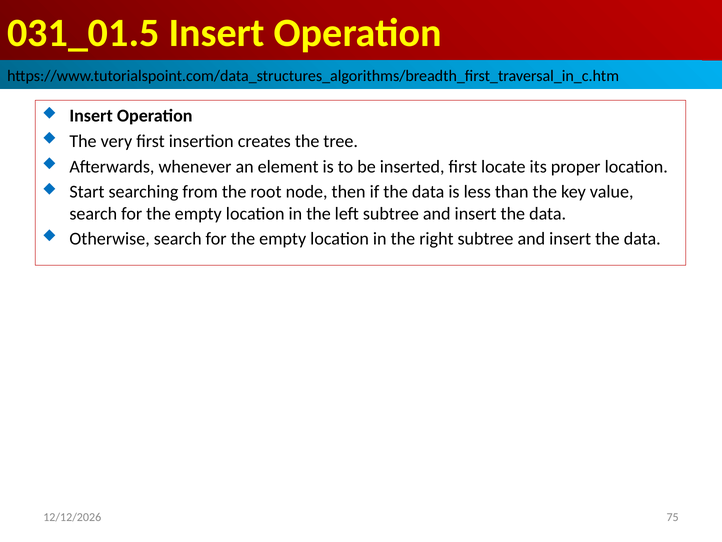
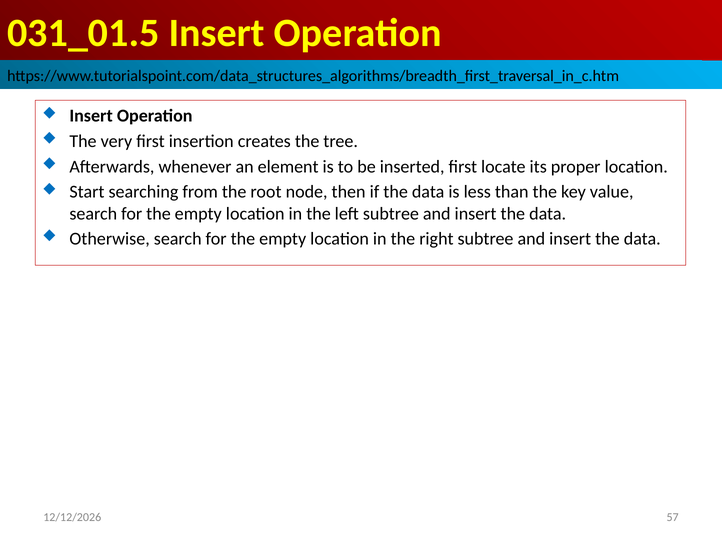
75: 75 -> 57 (673, 517)
